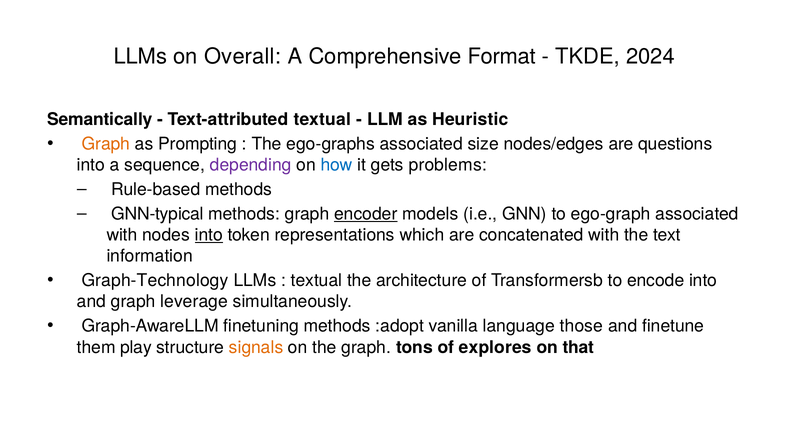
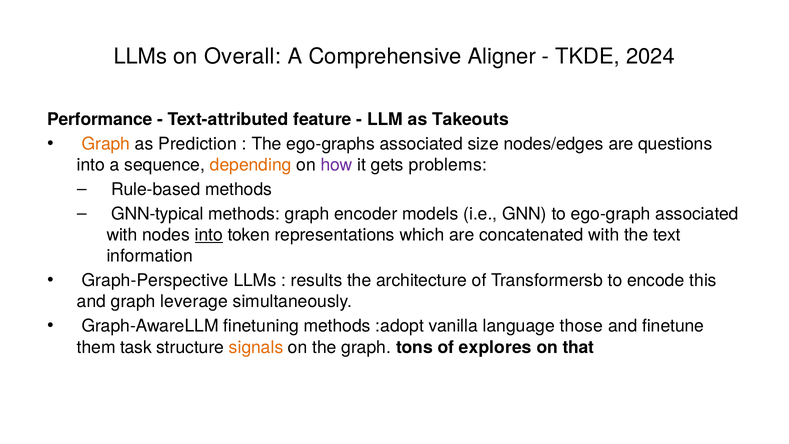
Format: Format -> Aligner (502, 56)
Semantically: Semantically -> Performance (100, 119)
Text-attributed textual: textual -> feature (322, 119)
Heuristic: Heuristic -> Takeouts (471, 119)
Prompting: Prompting -> Prediction (198, 144)
depending colour: purple -> orange (251, 165)
how colour: blue -> purple (337, 165)
encoder underline: present -> none (366, 214)
Graph-Technology: Graph-Technology -> Graph-Perspective (155, 280)
textual: textual -> results (317, 280)
encode into: into -> this (703, 280)
play: play -> task (136, 347)
